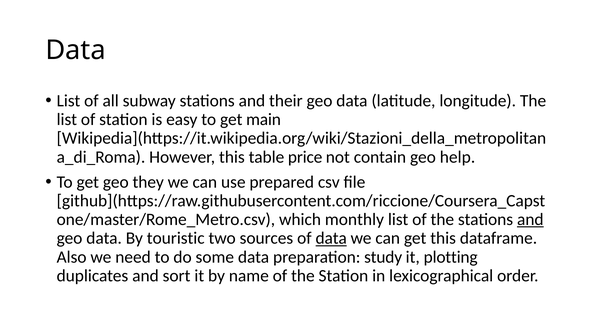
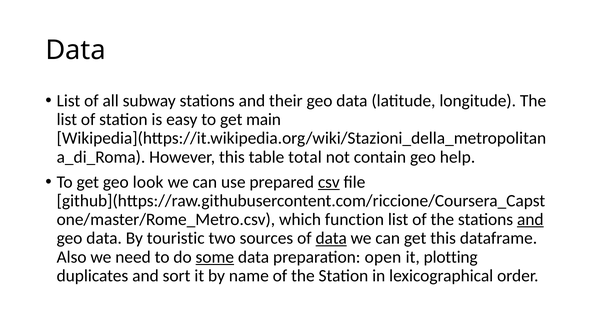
price: price -> total (305, 157)
they: they -> look (148, 182)
csv underline: none -> present (329, 182)
monthly: monthly -> function (354, 220)
some underline: none -> present (215, 257)
study: study -> open (383, 257)
